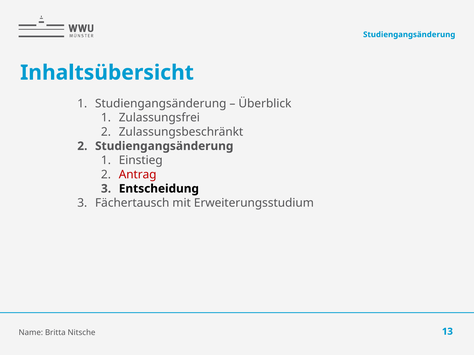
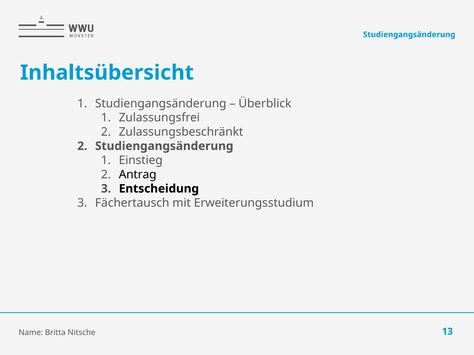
Antrag colour: red -> black (138, 175)
